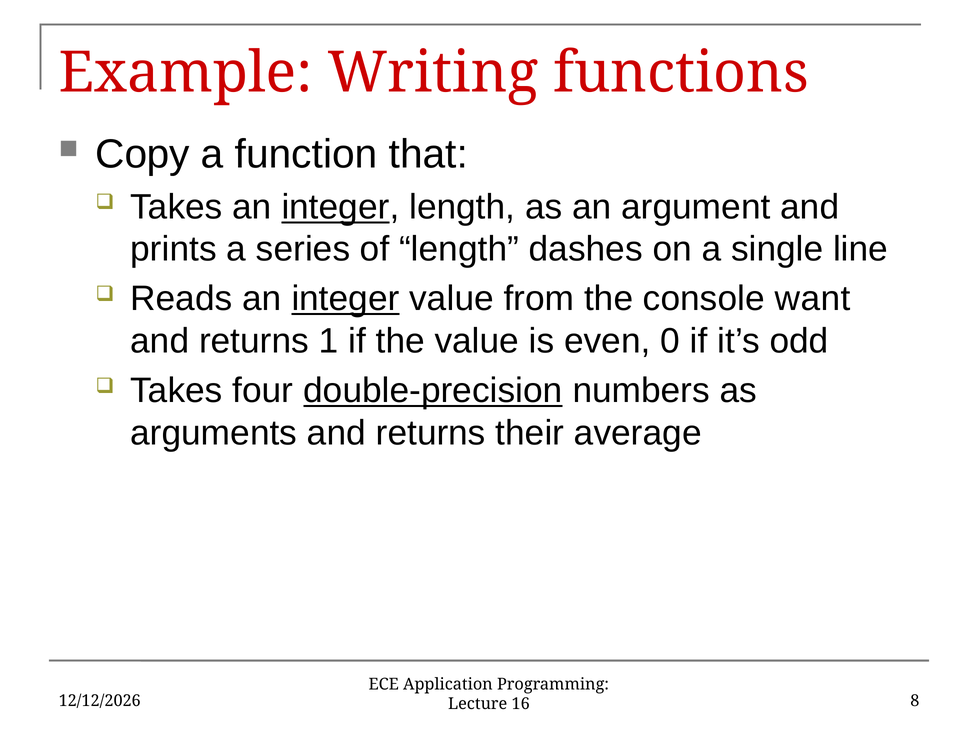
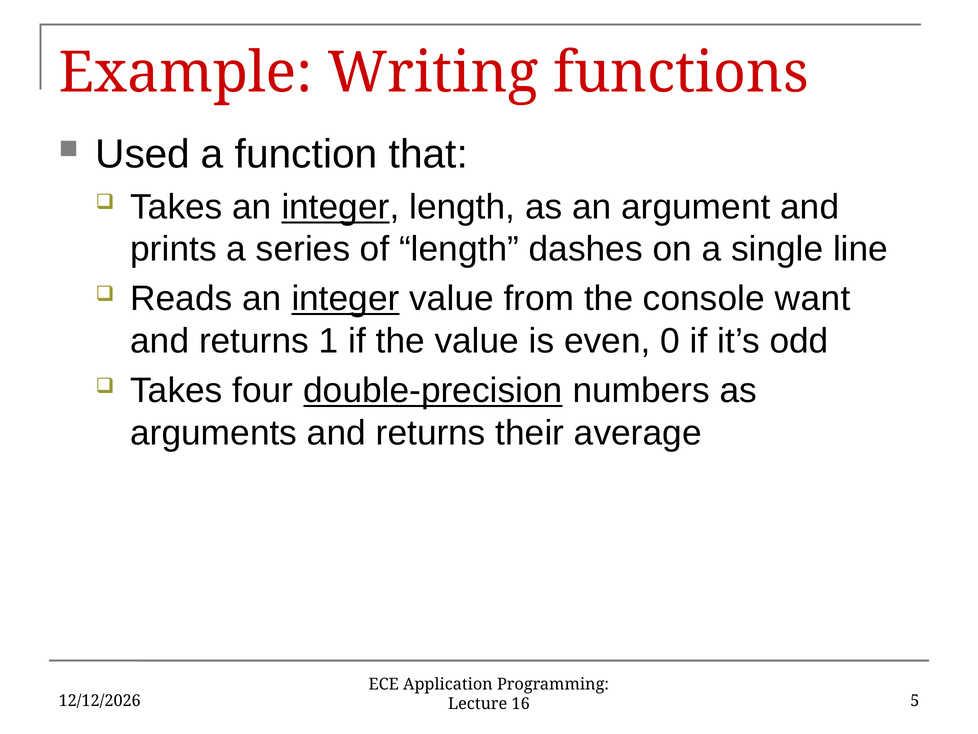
Copy: Copy -> Used (143, 154)
8: 8 -> 5 (915, 700)
